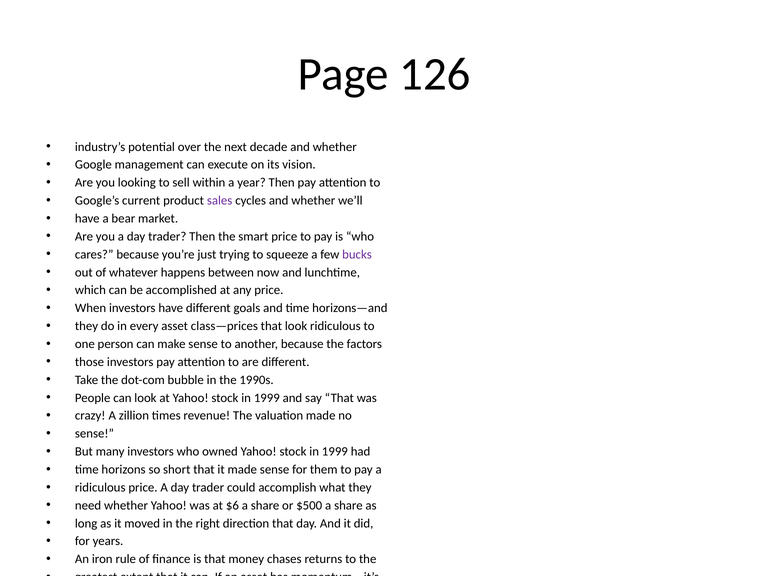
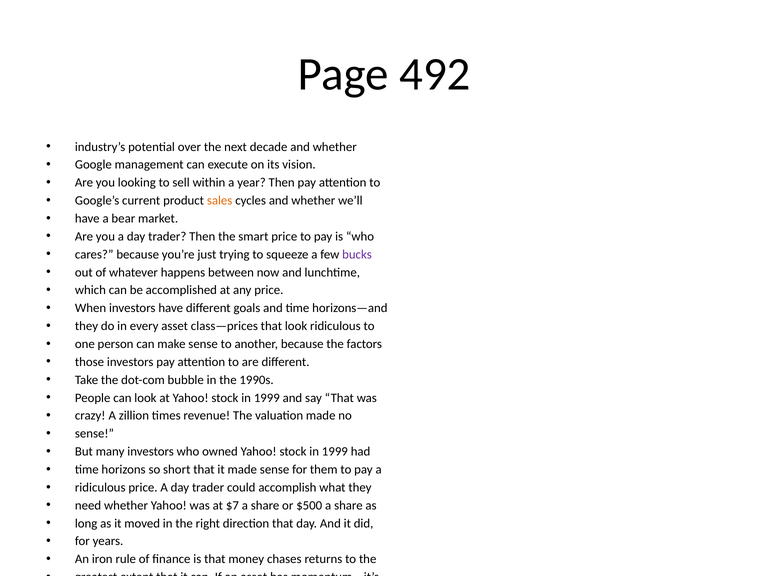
126: 126 -> 492 (435, 74)
sales colour: purple -> orange (220, 201)
$6: $6 -> $7 (232, 506)
